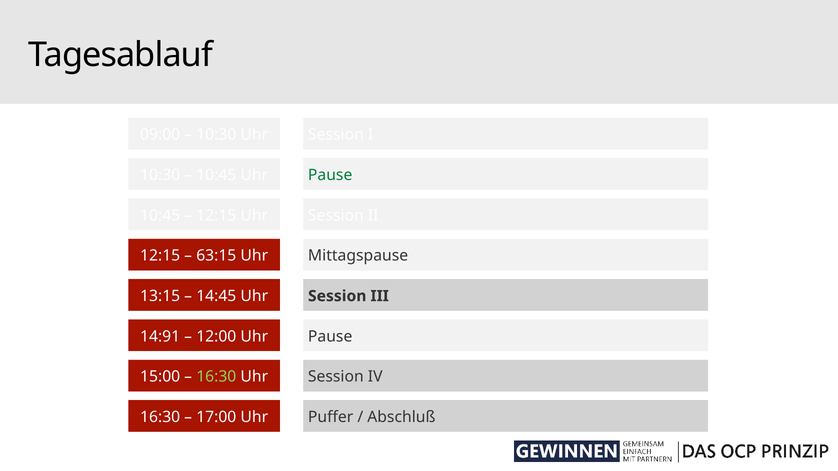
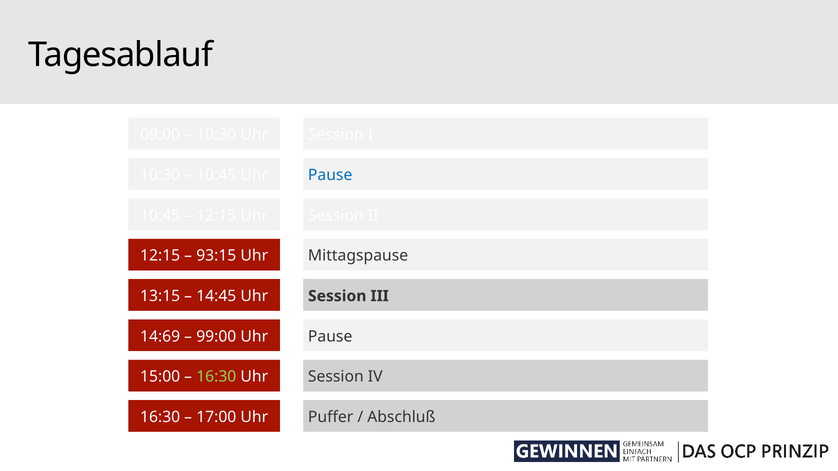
Pause colour: green -> blue (330, 175)
63:15: 63:15 -> 93:15 (216, 256)
14:91: 14:91 -> 14:69 (160, 337)
12:00: 12:00 -> 99:00 (216, 337)
